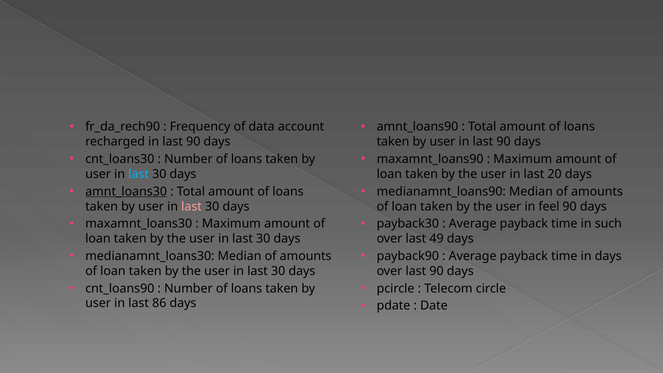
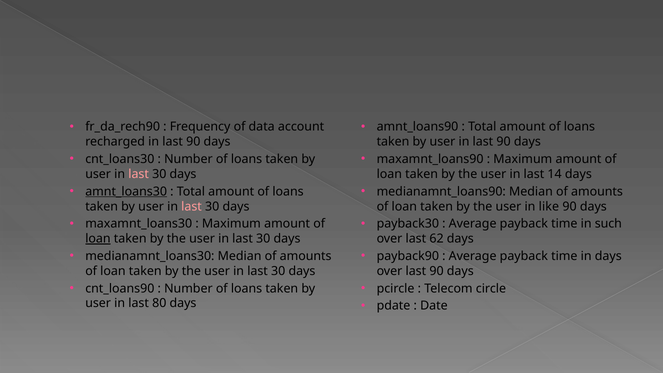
last colour: light blue -> pink (139, 174)
20: 20 -> 14 (555, 174)
feel: feel -> like (549, 206)
loan underline: none -> present (98, 239)
49: 49 -> 62 (437, 239)
86: 86 -> 80 (159, 303)
